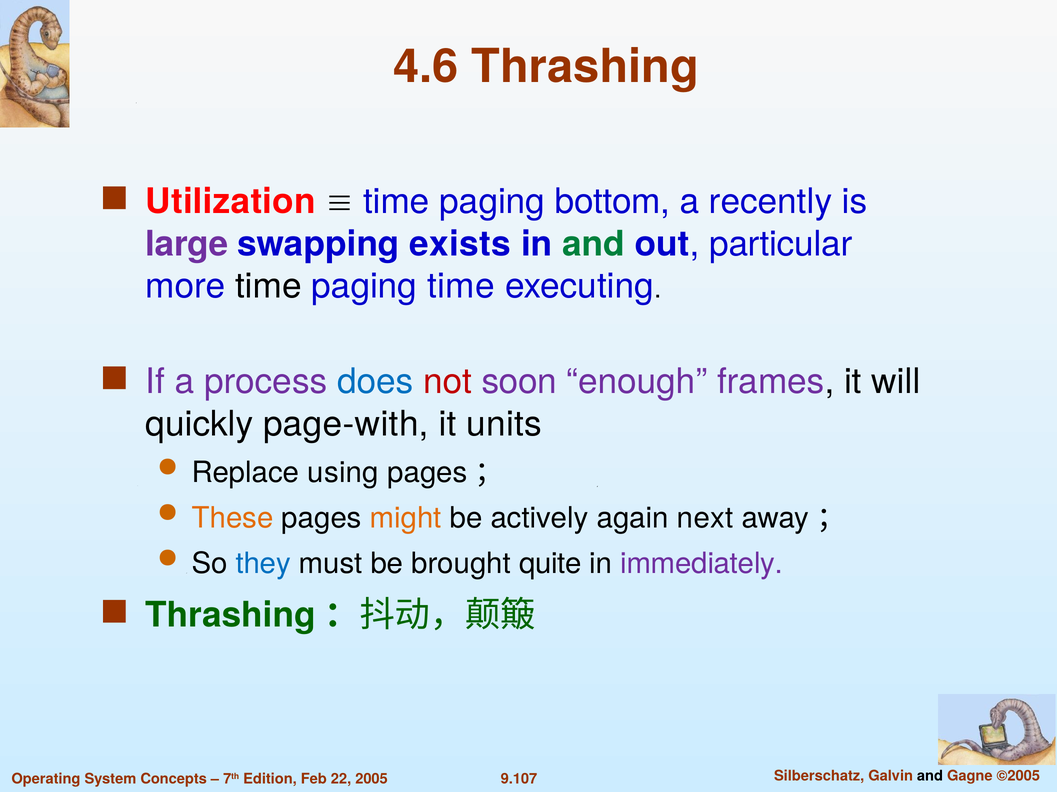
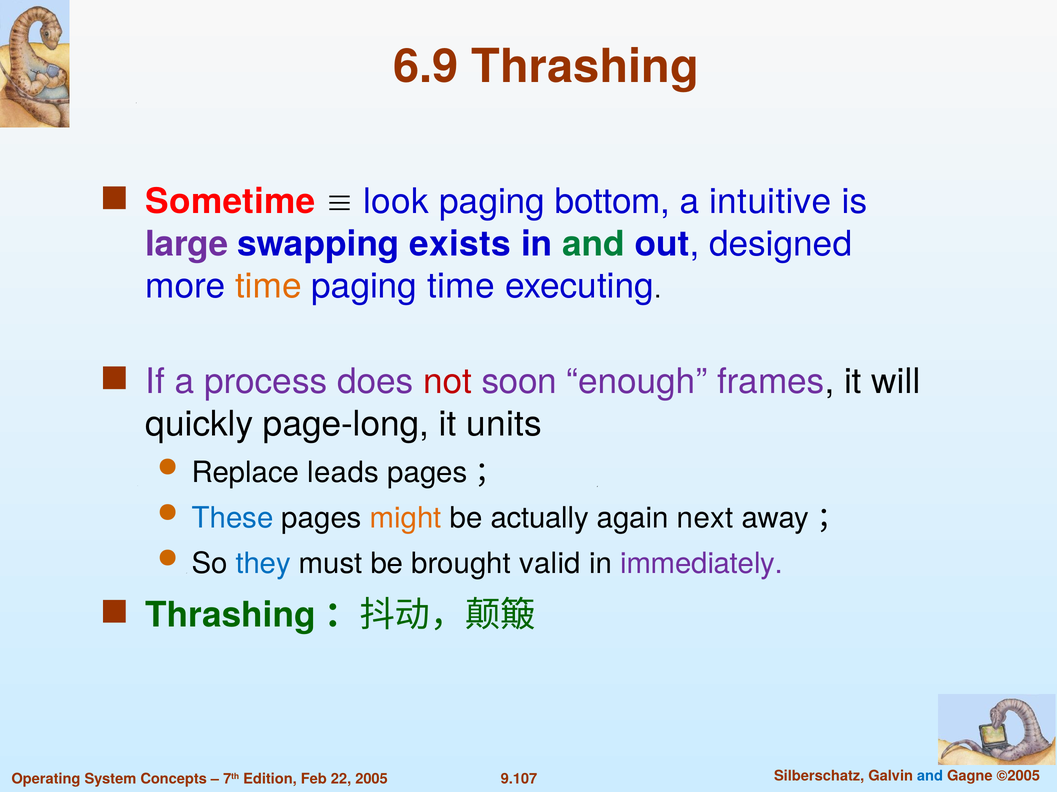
4.6: 4.6 -> 6.9 (426, 67)
Utilization: Utilization -> Sometime (231, 202)
time: time -> look (396, 202)
recently: recently -> intuitive (770, 202)
particular: particular -> designed (781, 244)
time colour: black -> orange (268, 286)
does colour: blue -> purple (375, 382)
page-with: page-with -> page-long (346, 424)
using: using -> leads (343, 473)
These colour: orange -> blue (233, 518)
actively: actively -> actually (540, 518)
quite: quite -> valid (550, 564)
and colour: black -> blue (930, 777)
